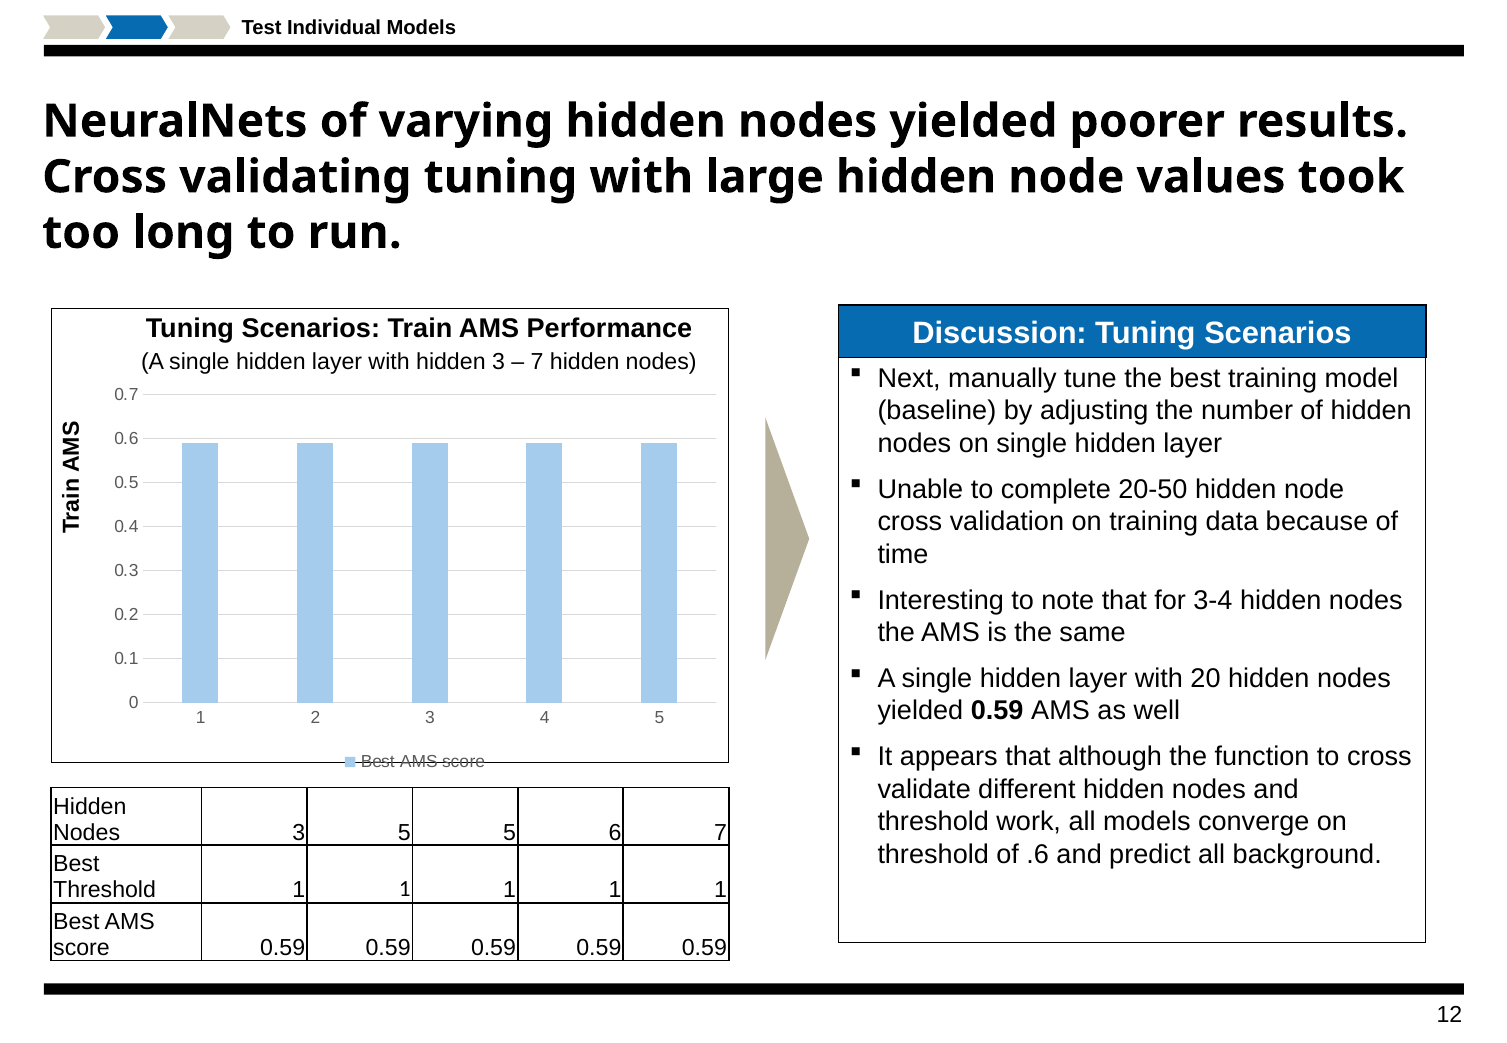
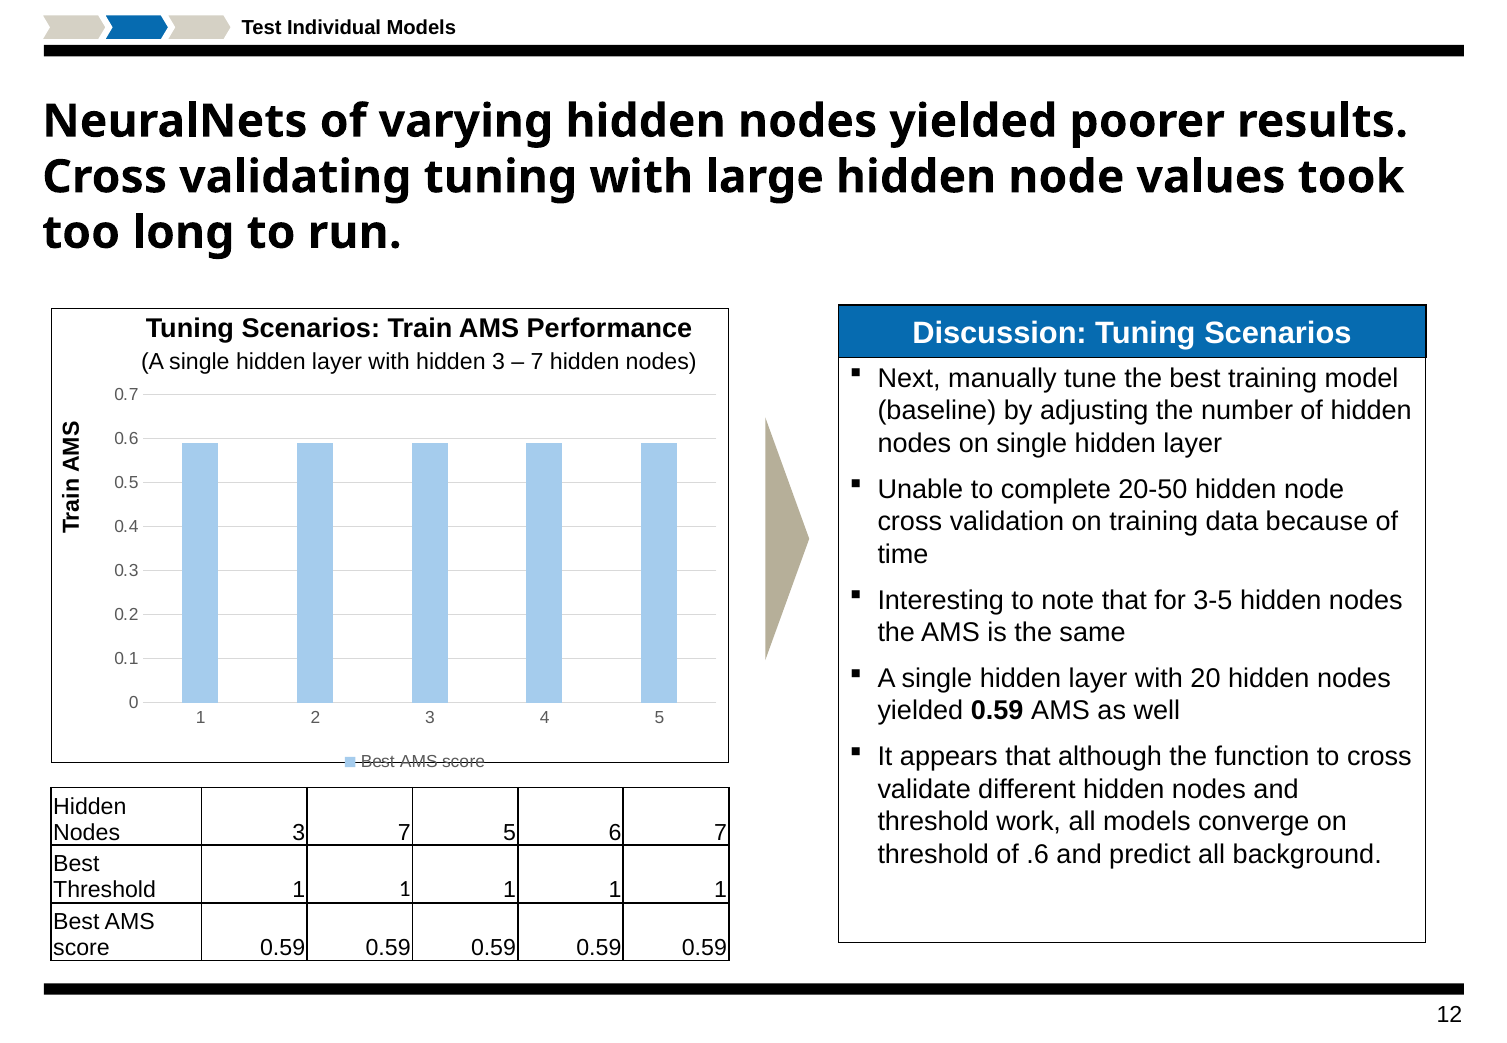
3-4: 3-4 -> 3-5 (1213, 600)
3 5: 5 -> 7 (404, 833)
